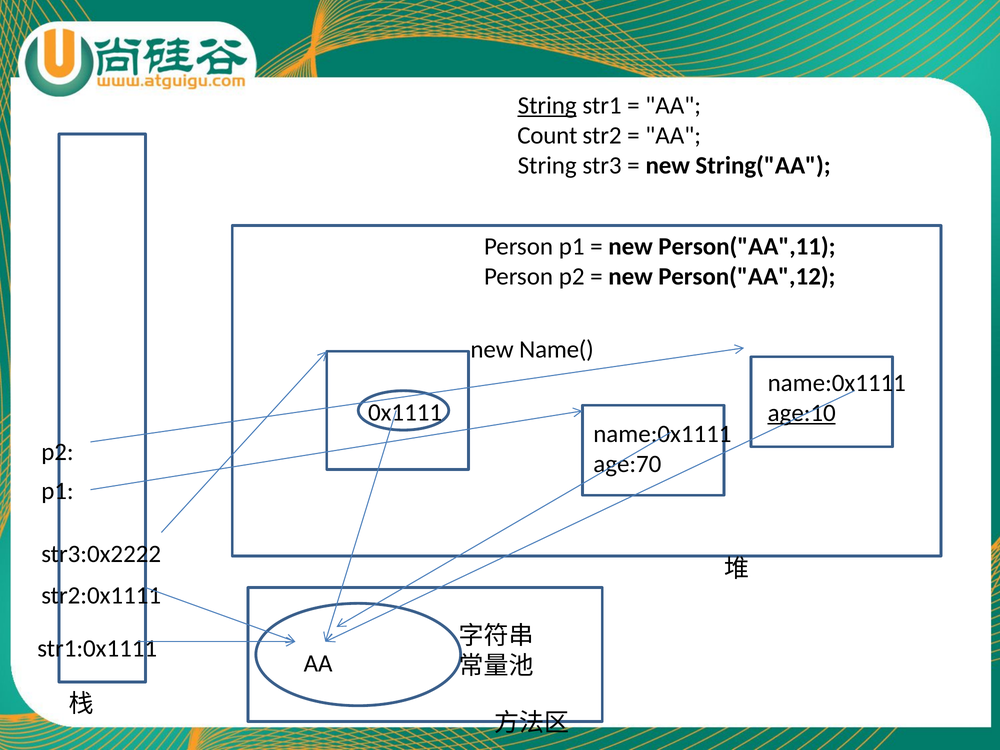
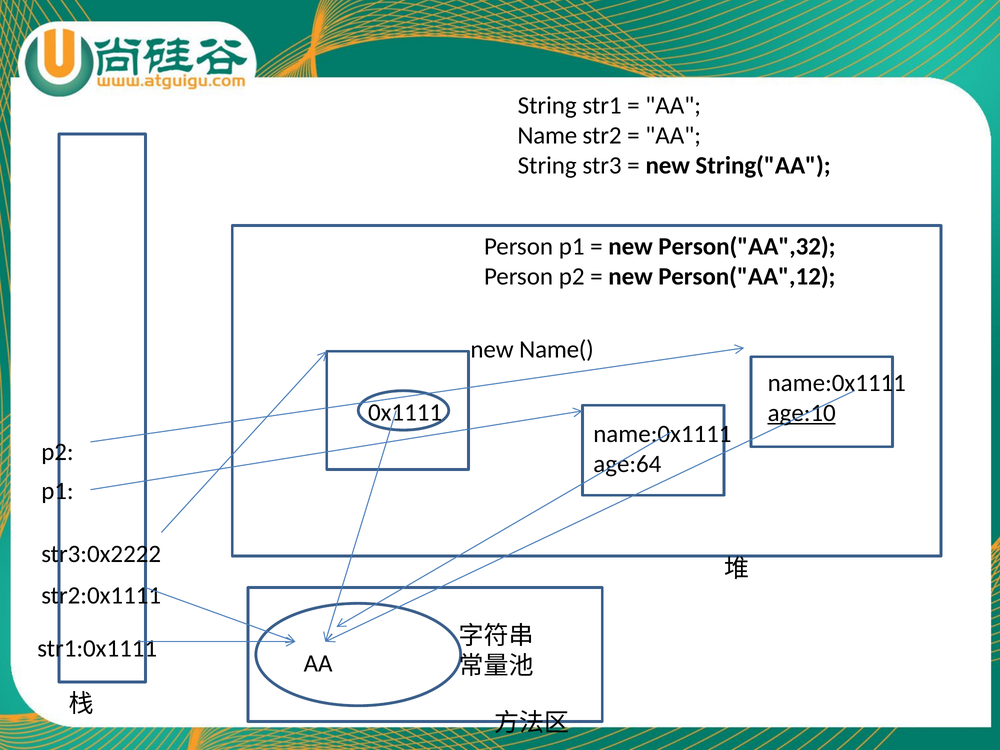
String underline: present -> none (547, 105)
Count: Count -> Name (547, 135)
Person("AA",11: Person("AA",11 -> Person("AA",32 (747, 247)
age:70: age:70 -> age:64 (627, 464)
